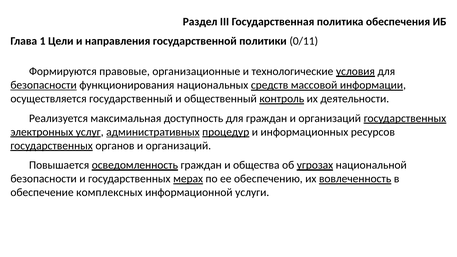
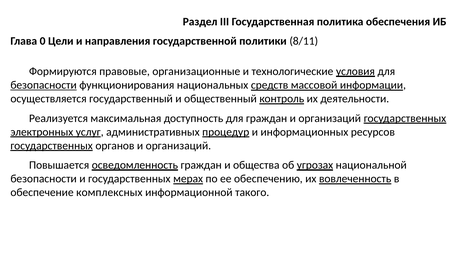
1: 1 -> 0 (43, 41)
0/11: 0/11 -> 8/11 (304, 41)
административных underline: present -> none (153, 132)
услуги: услуги -> такого (252, 193)
